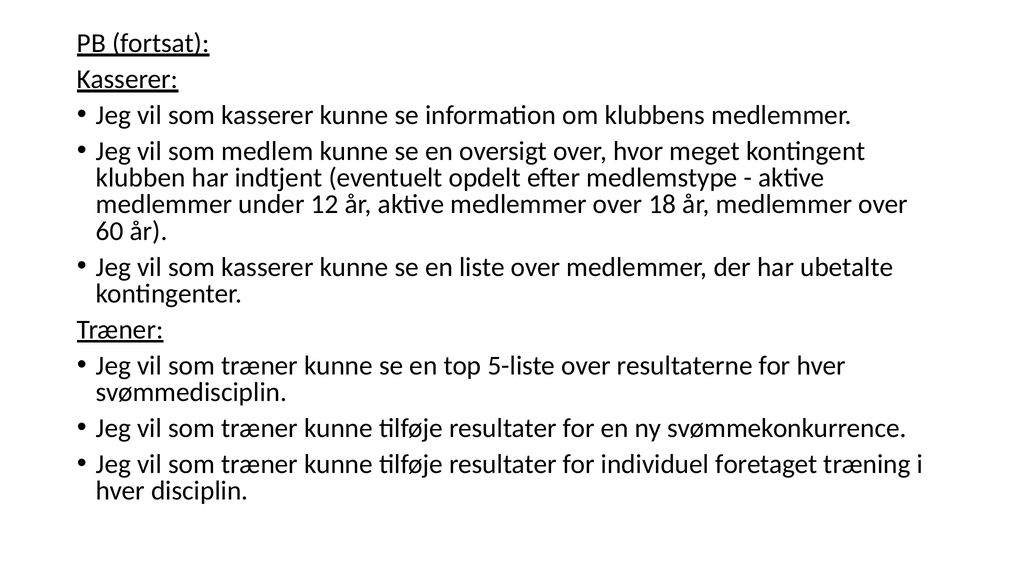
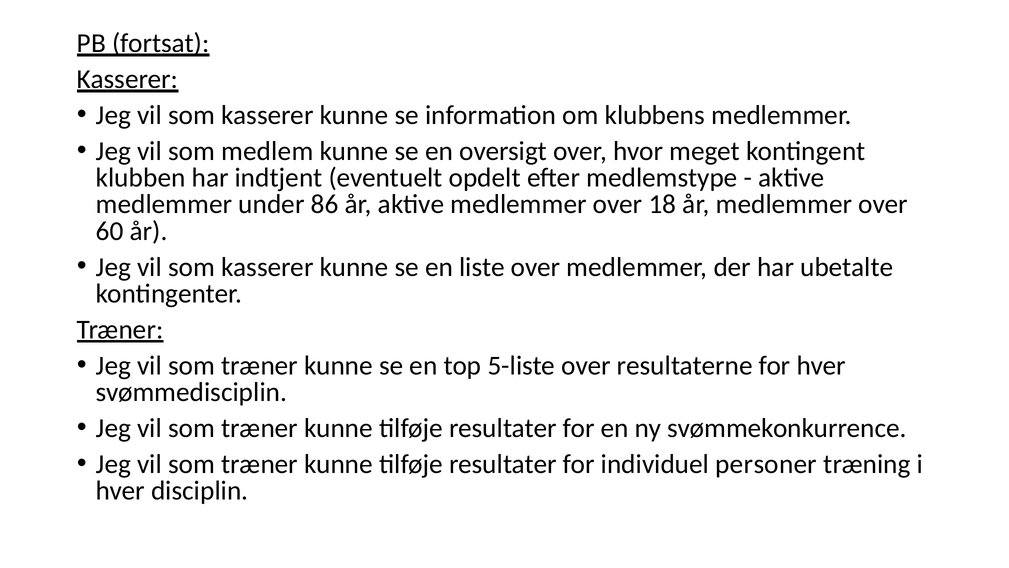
12: 12 -> 86 (325, 204)
foretaget: foretaget -> personer (766, 464)
